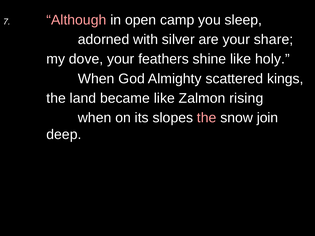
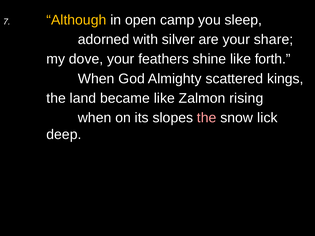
Although colour: pink -> yellow (76, 20)
holy: holy -> forth (273, 59)
join: join -> lick (267, 118)
